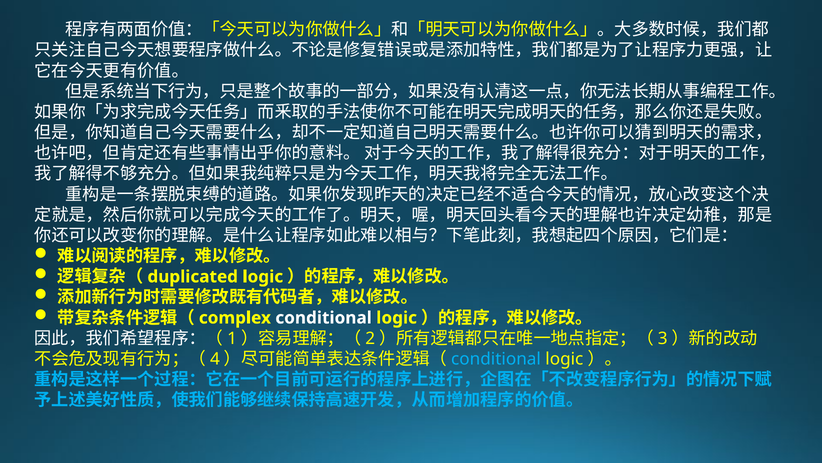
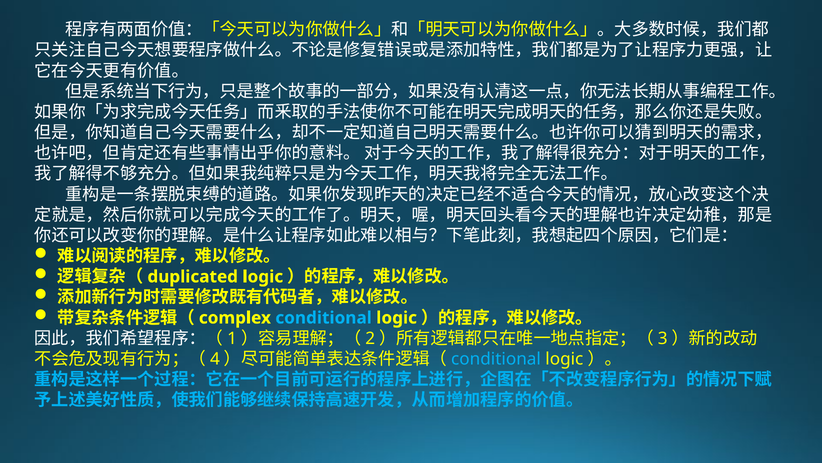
conditional colour: white -> light blue (324, 317)
